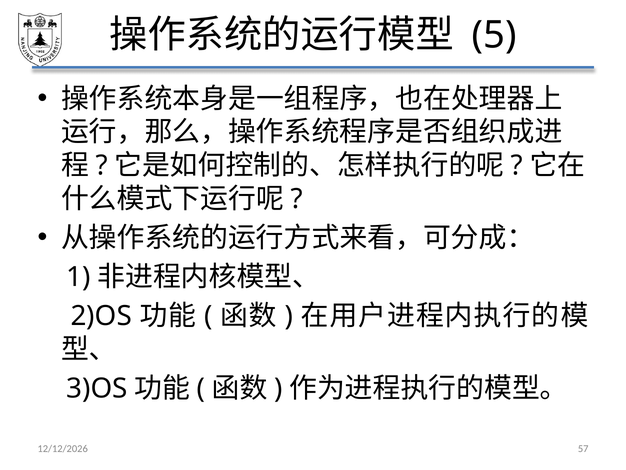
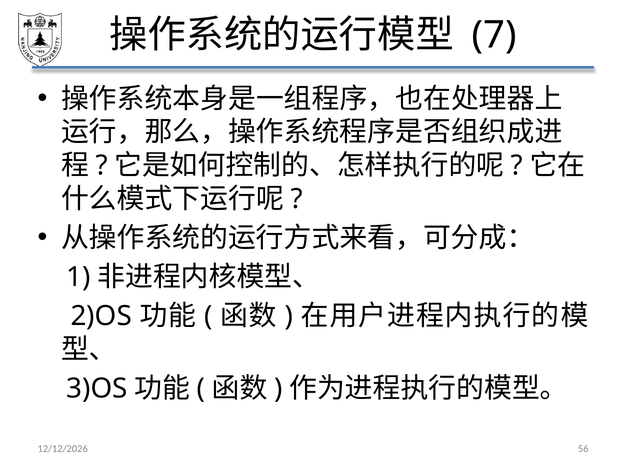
5: 5 -> 7 (494, 35)
57: 57 -> 56 (583, 448)
